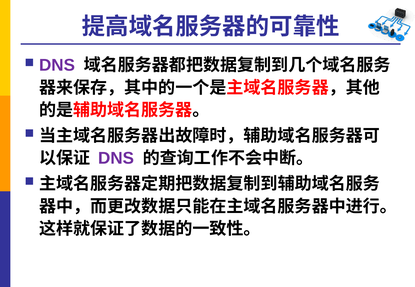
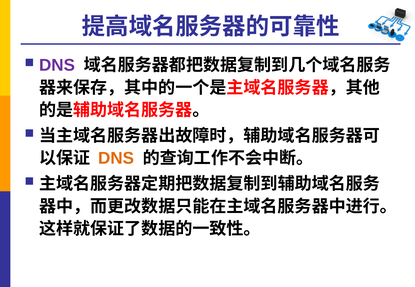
DNS colour: purple -> orange (116, 159)
